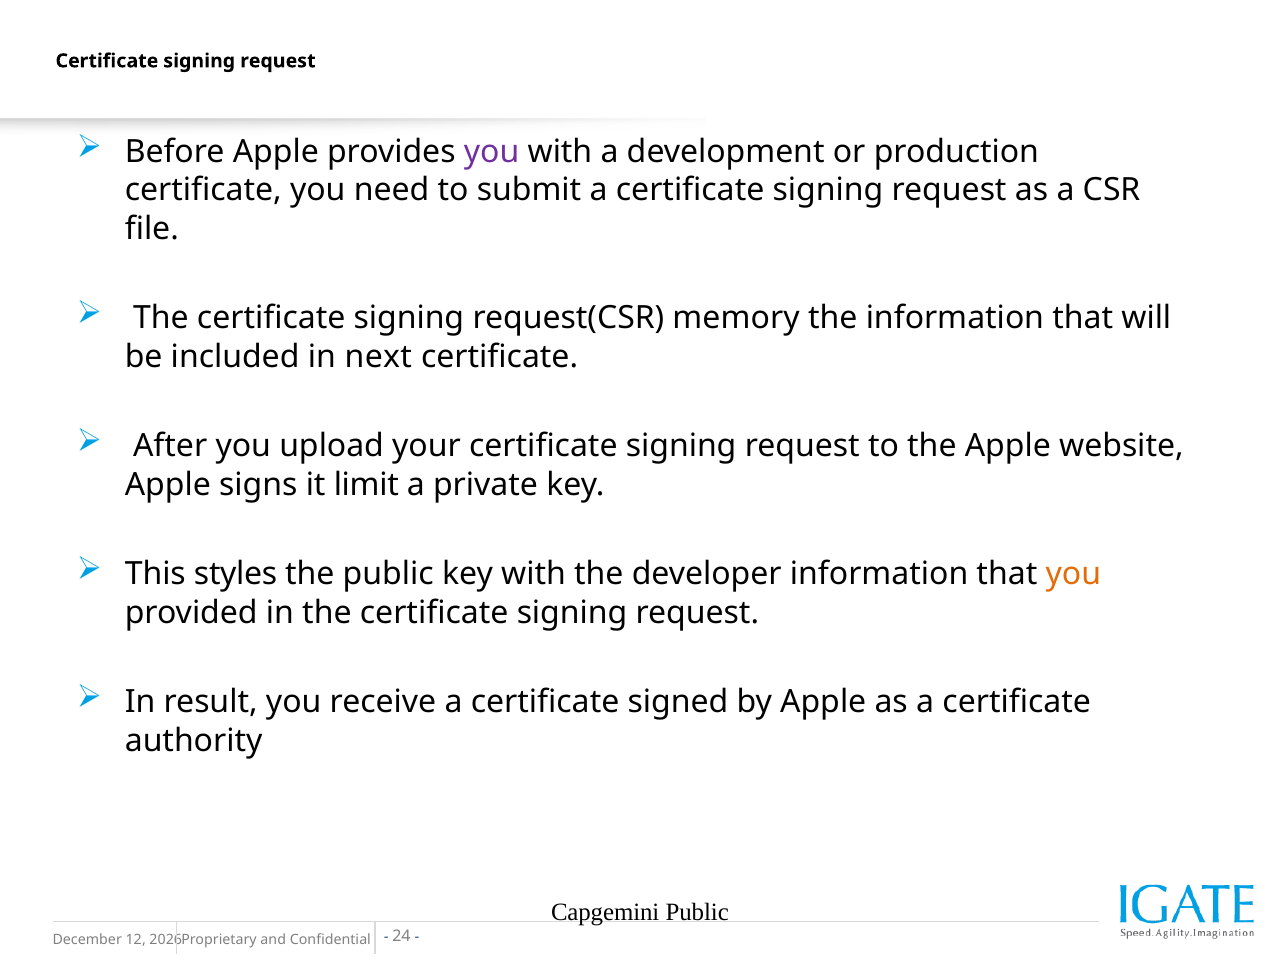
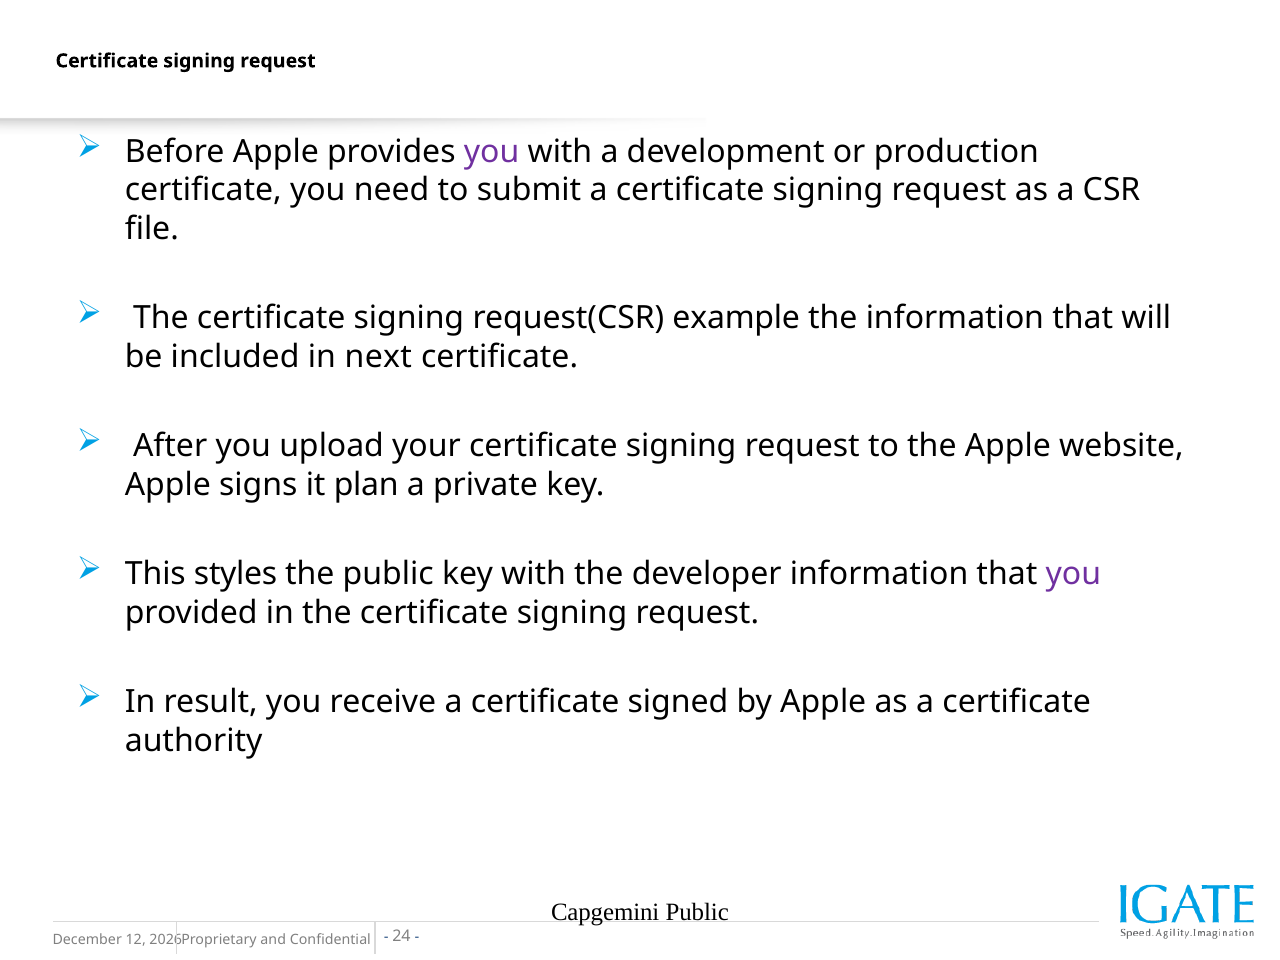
memory: memory -> example (736, 318)
limit: limit -> plan (366, 485)
you colour: orange -> purple (1073, 574)
